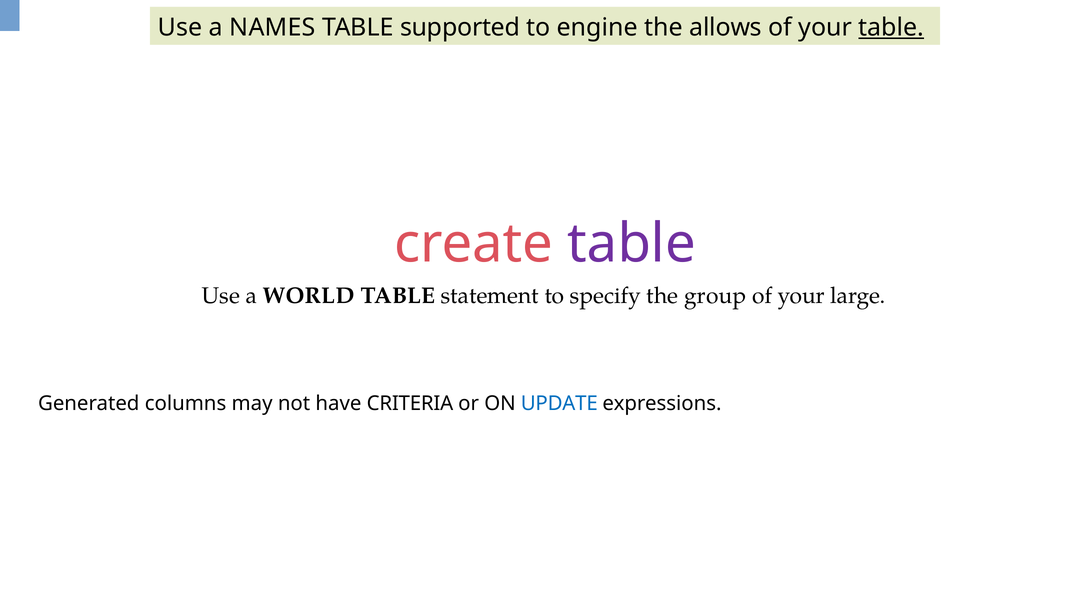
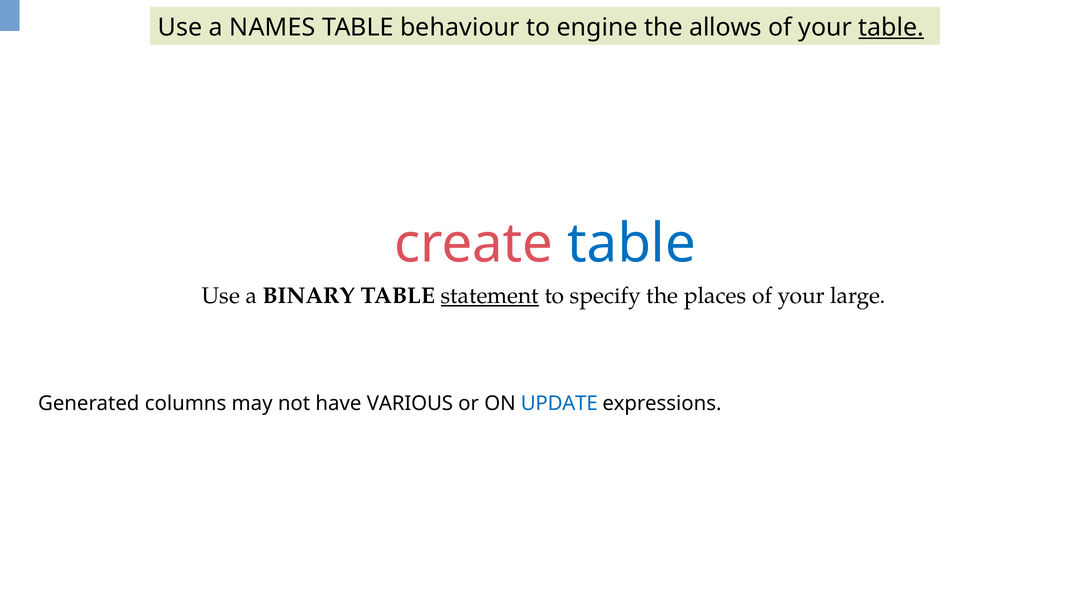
supported: supported -> behaviour (460, 28)
table colour: purple -> blue (632, 244)
WORLD: WORLD -> BINARY (309, 296)
statement underline: none -> present (490, 296)
group: group -> places (715, 296)
CRITERIA: CRITERIA -> VARIOUS (410, 403)
